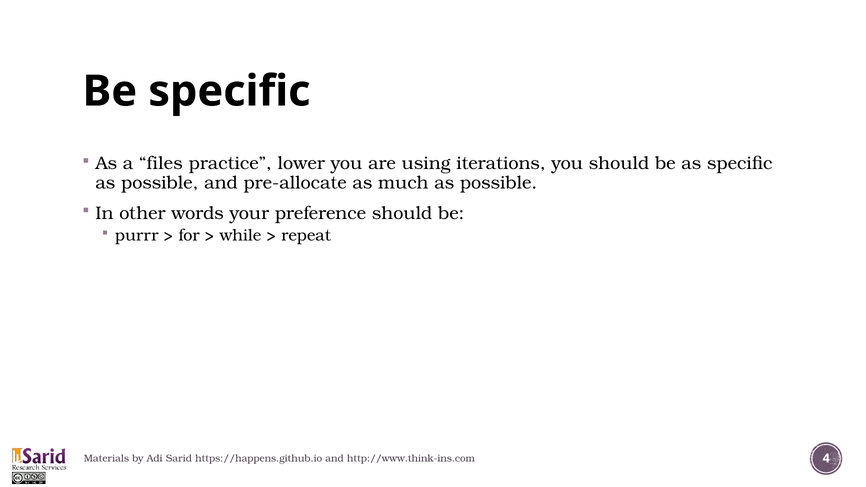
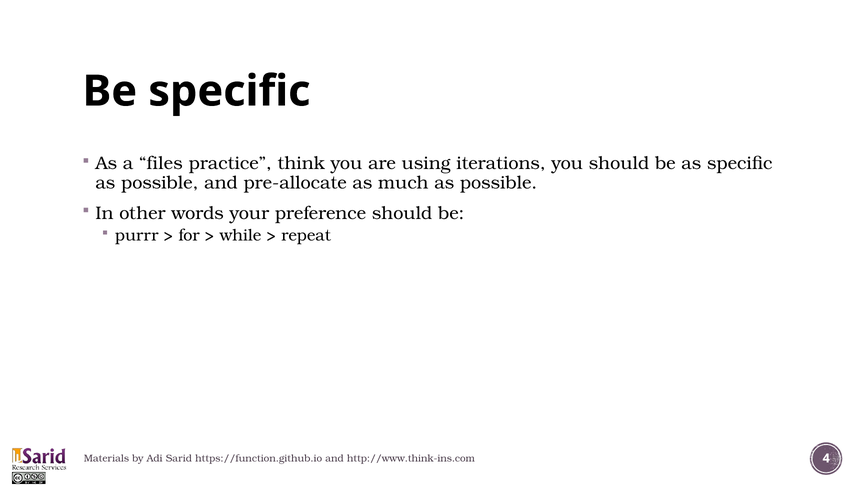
lower: lower -> think (301, 164)
https://happens.github.io: https://happens.github.io -> https://function.github.io (259, 458)
